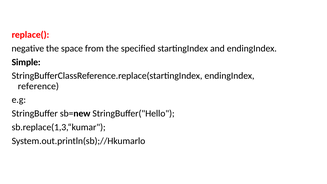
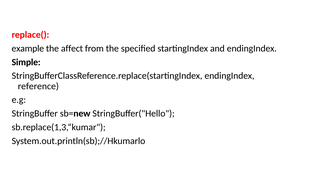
negative: negative -> example (28, 48)
space: space -> affect (72, 48)
